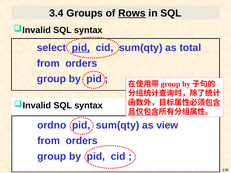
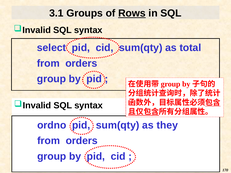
3.4: 3.4 -> 3.1 (56, 13)
pid underline: present -> none (81, 48)
view: view -> they (167, 125)
